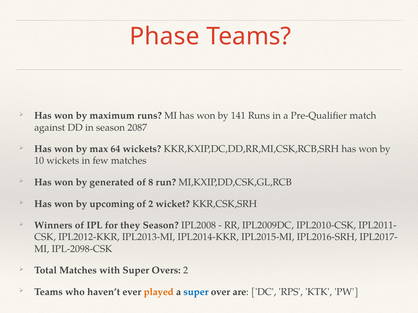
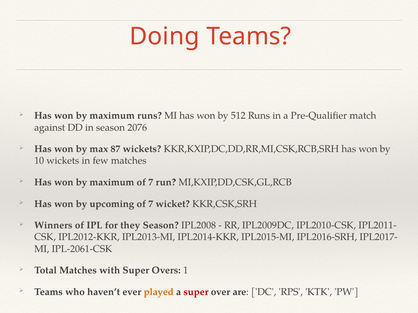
Phase: Phase -> Doing (165, 37)
141: 141 -> 512 (238, 116)
2087: 2087 -> 2076 (137, 128)
64: 64 -> 87 (115, 149)
generated: generated -> maximum (112, 183)
8: 8 -> 7 (151, 183)
2: 2 -> 7 (151, 204)
IPL-2098-CSK: IPL-2098-CSK -> IPL-2061-CSK (82, 249)
Overs 2: 2 -> 1 (186, 271)
super colour: blue -> red (196, 292)
